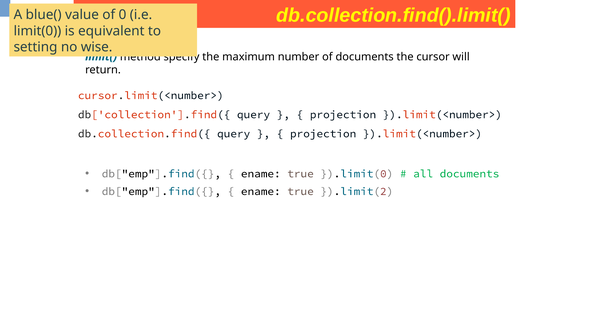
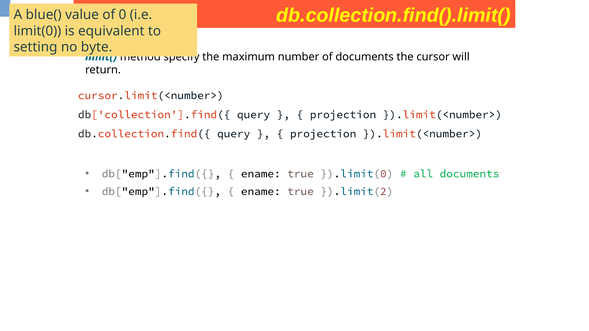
wise: wise -> byte (97, 47)
